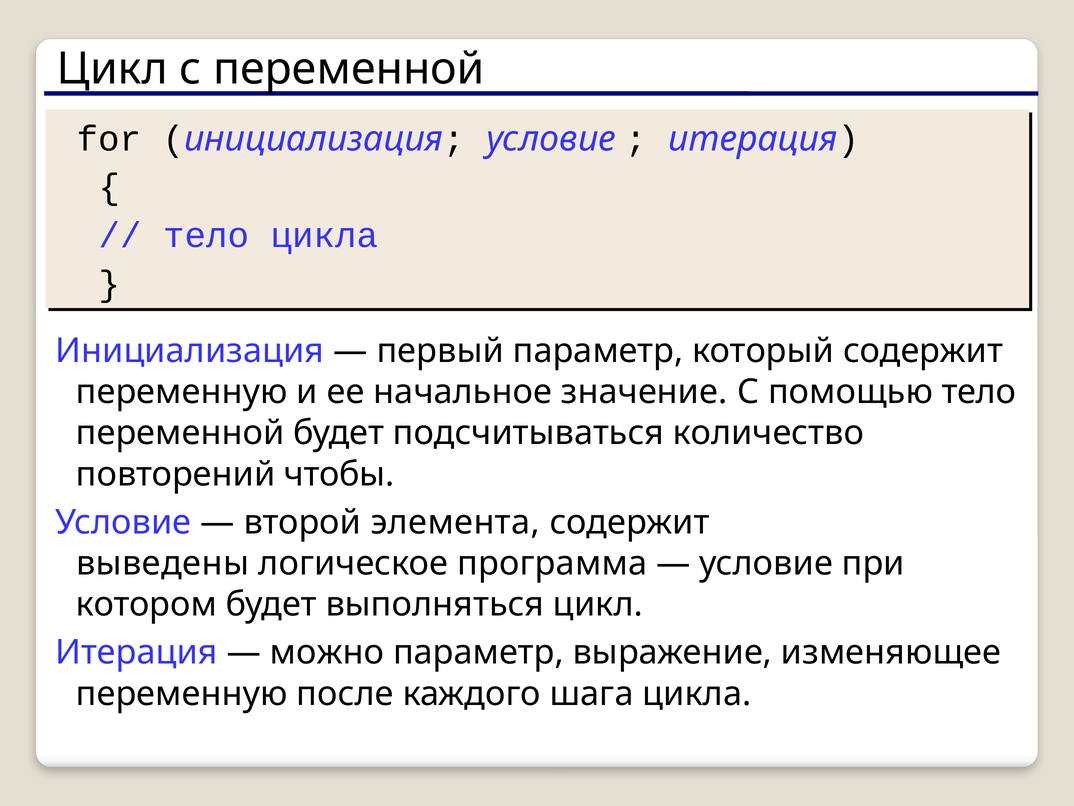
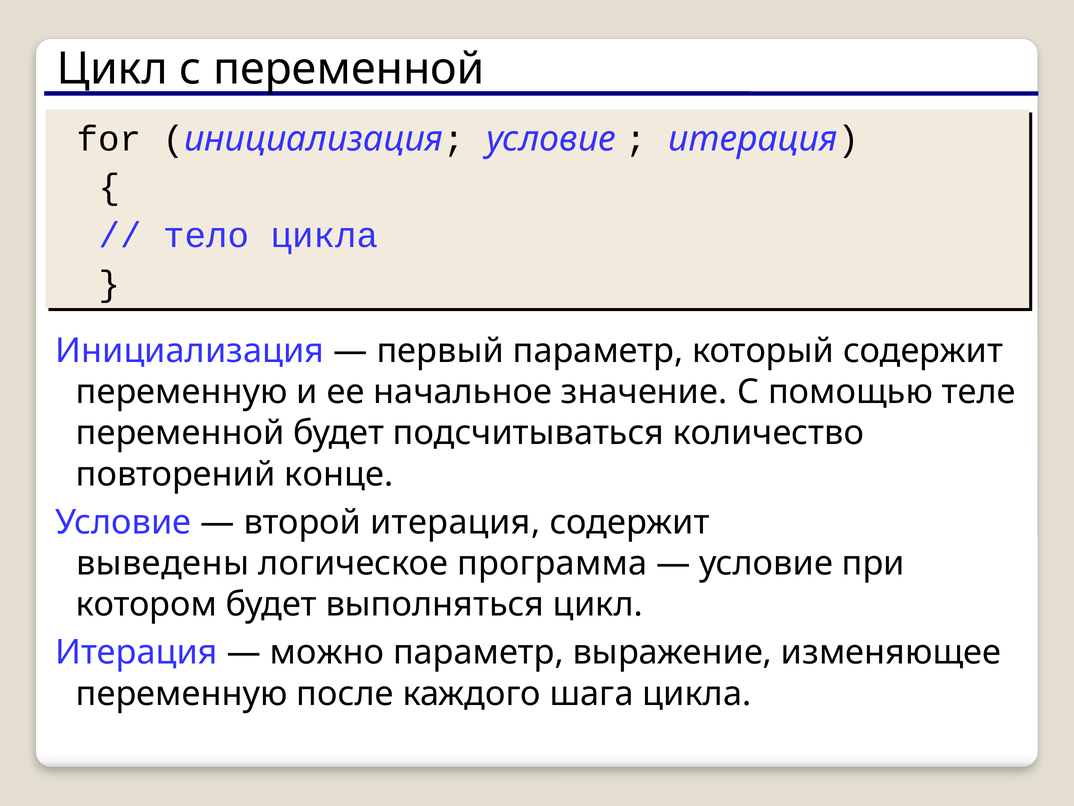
помощью тело: тело -> теле (979, 392)
чтобы: чтобы -> конце (339, 474)
второй элемента: элемента -> итерация (455, 522)
